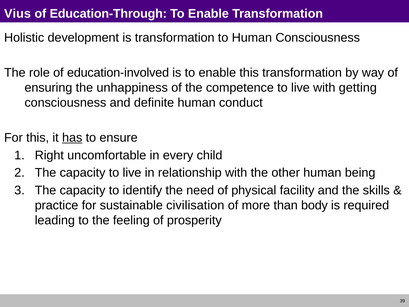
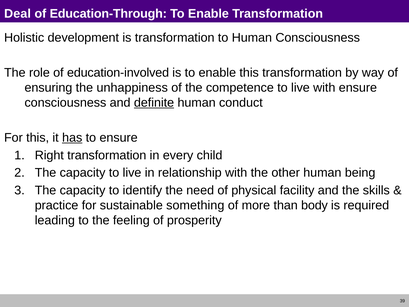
Vius: Vius -> Deal (18, 14)
with getting: getting -> ensure (358, 88)
definite underline: none -> present (154, 103)
Right uncomfortable: uncomfortable -> transformation (107, 155)
civilisation: civilisation -> something (195, 205)
